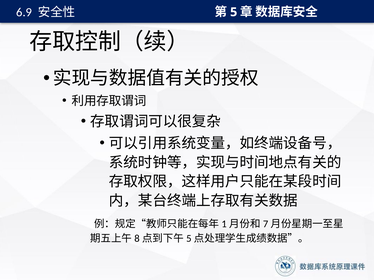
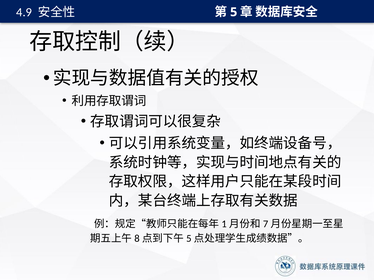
6.9: 6.9 -> 4.9 (24, 12)
